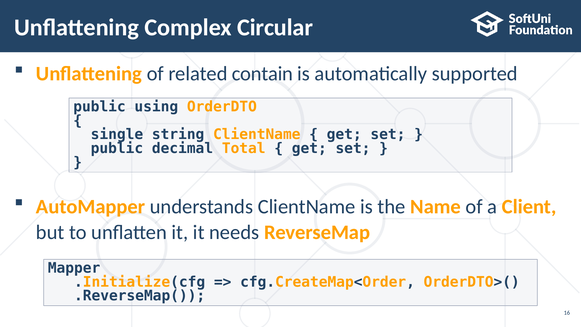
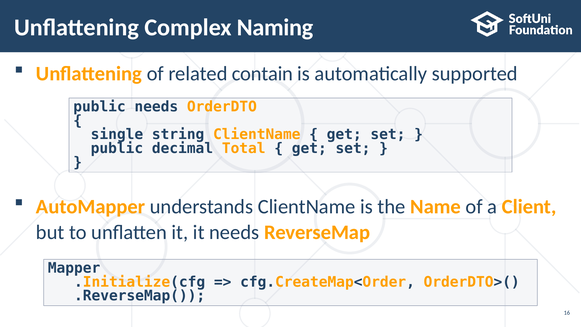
Circular: Circular -> Naming (275, 28)
public using: using -> needs (156, 107)
